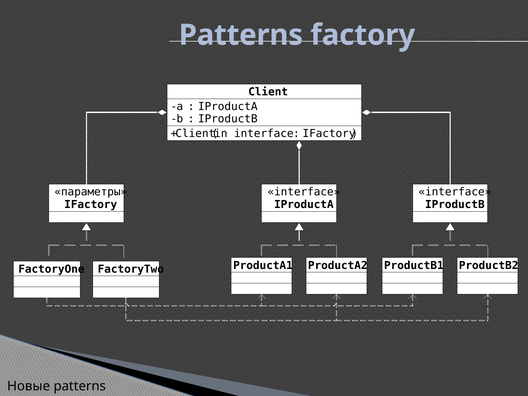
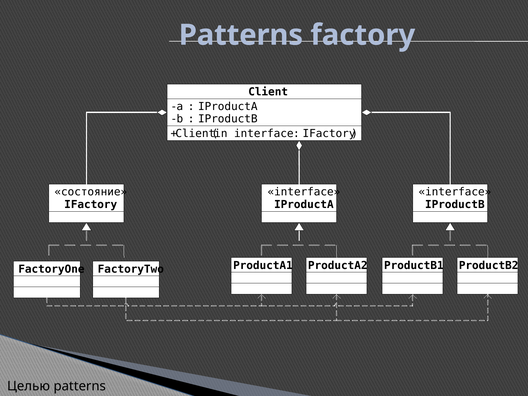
параметры: параметры -> состояние (91, 192)
Новые: Новые -> Целью (29, 386)
